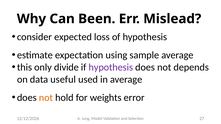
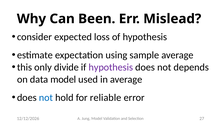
data useful: useful -> model (63, 80)
not colour: orange -> blue (46, 98)
weights: weights -> reliable (106, 98)
